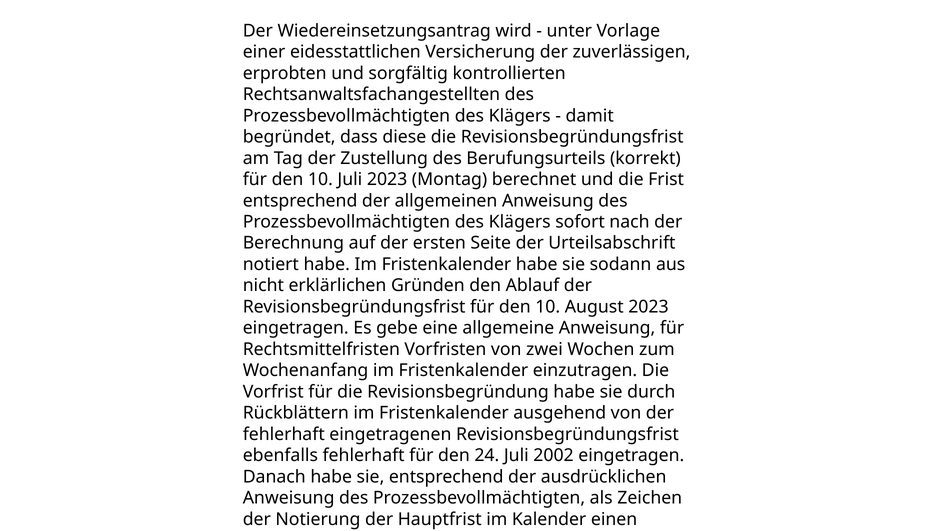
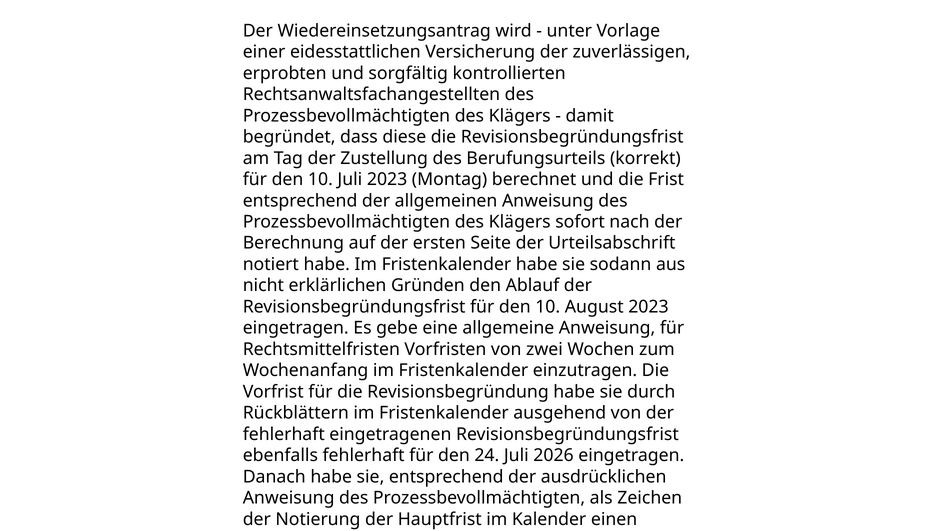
2002: 2002 -> 2026 (554, 455)
